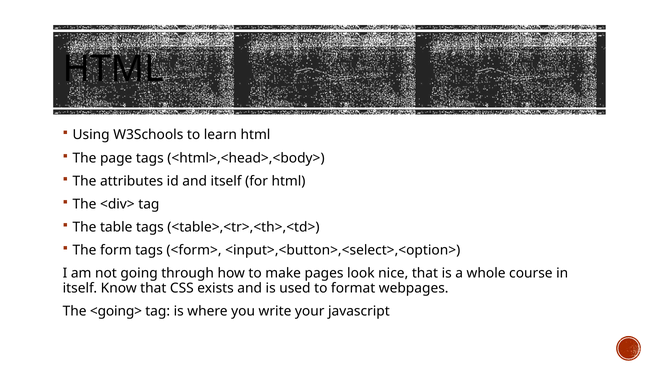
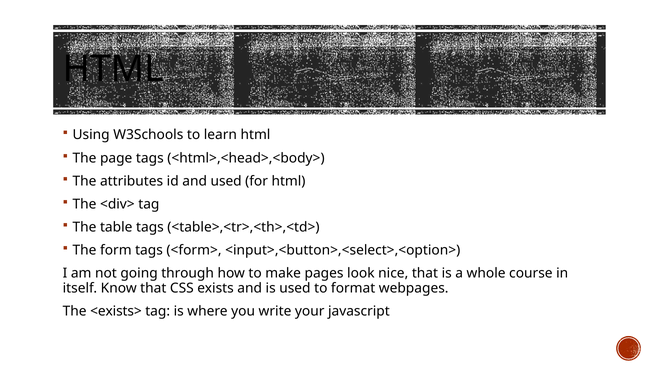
and itself: itself -> used (226, 181)
<going>: <going> -> <exists> (116, 312)
